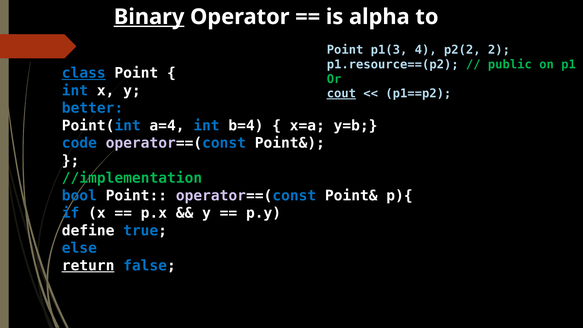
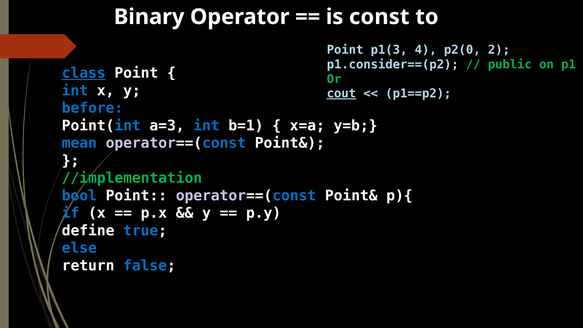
Binary underline: present -> none (149, 17)
alpha: alpha -> const (379, 17)
p2(2: p2(2 -> p2(0 (462, 50)
p1.resource==(p2: p1.resource==(p2 -> p1.consider==(p2 (393, 64)
better: better -> before (93, 108)
a=4: a=4 -> a=3 (167, 126)
b=4: b=4 -> b=1 (246, 126)
code: code -> mean (79, 143)
return underline: present -> none (88, 266)
